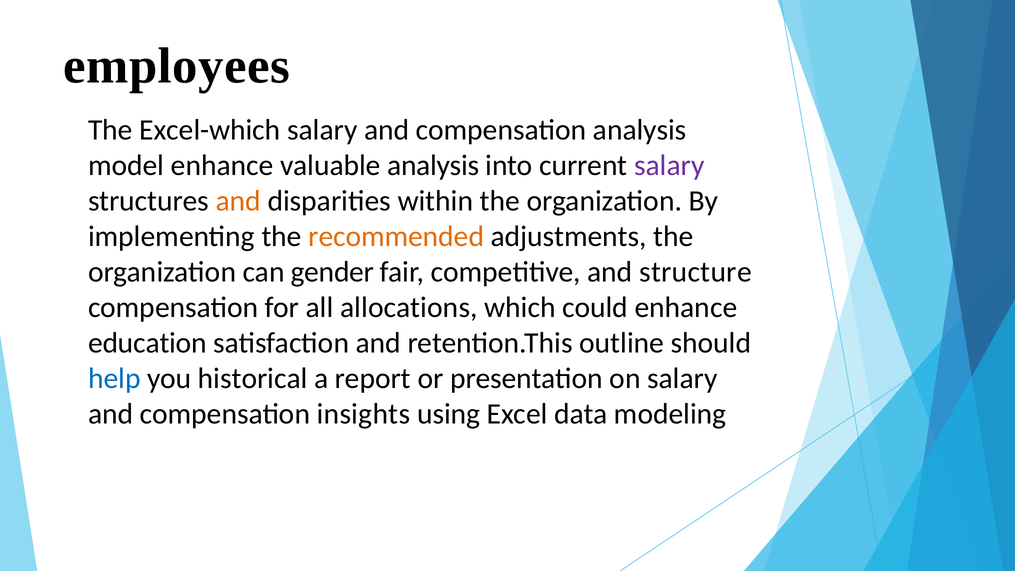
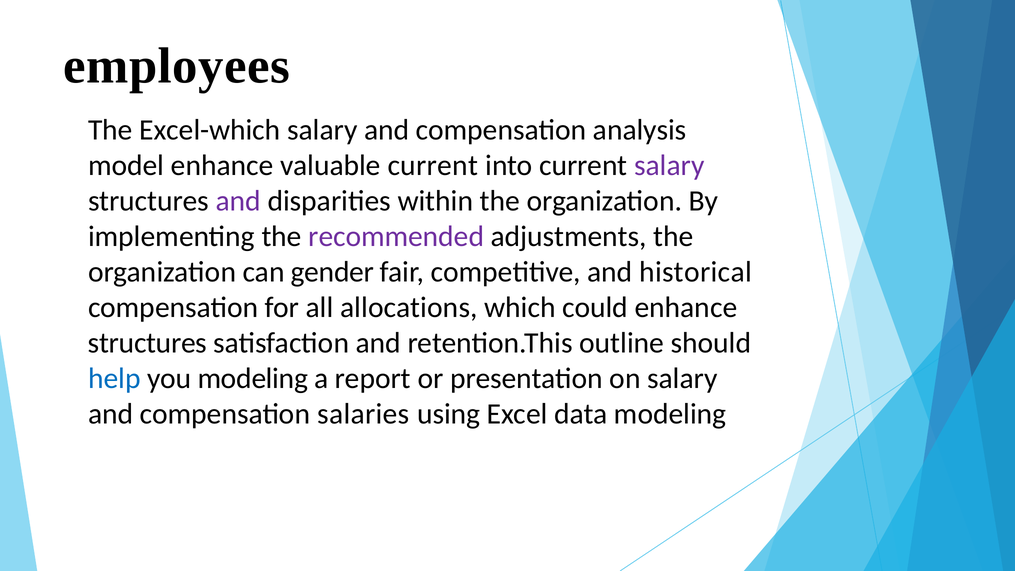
valuable analysis: analysis -> current (433, 165)
and colour: orange -> purple (238, 201)
recommended colour: orange -> purple (396, 236)
structure: structure -> historical (695, 272)
education: education -> structures (147, 343)
you historical: historical -> modeling (253, 379)
insights: insights -> salaries (363, 414)
